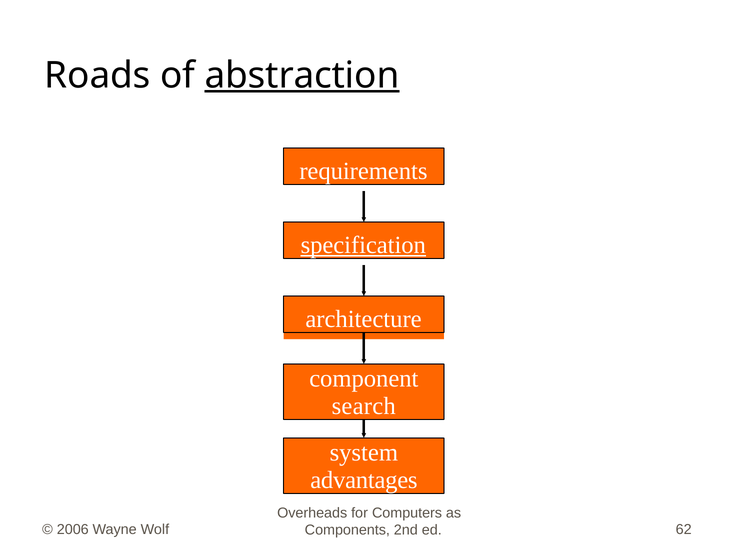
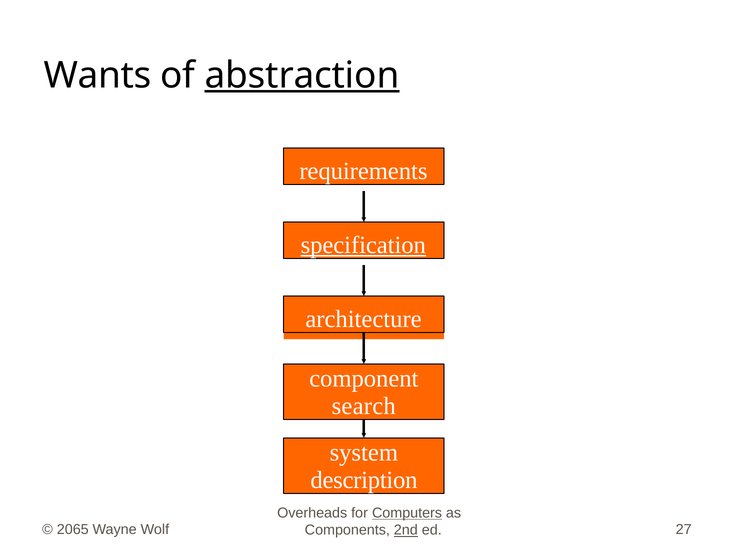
Roads: Roads -> Wants (98, 75)
advantages: advantages -> description (364, 480)
Computers underline: none -> present (407, 513)
2006: 2006 -> 2065 (73, 530)
62: 62 -> 27 (684, 530)
2nd underline: none -> present (406, 530)
